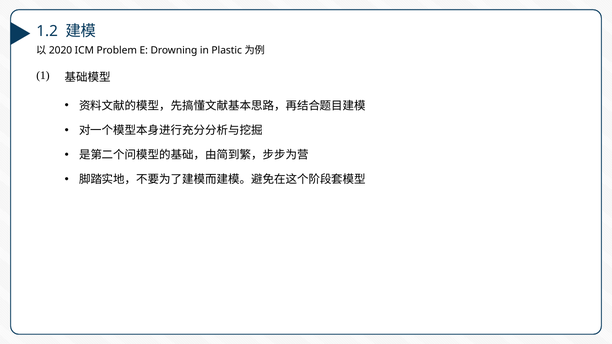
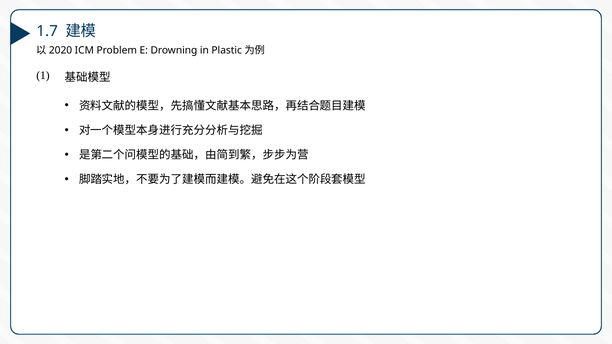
1.2: 1.2 -> 1.7 (47, 31)
